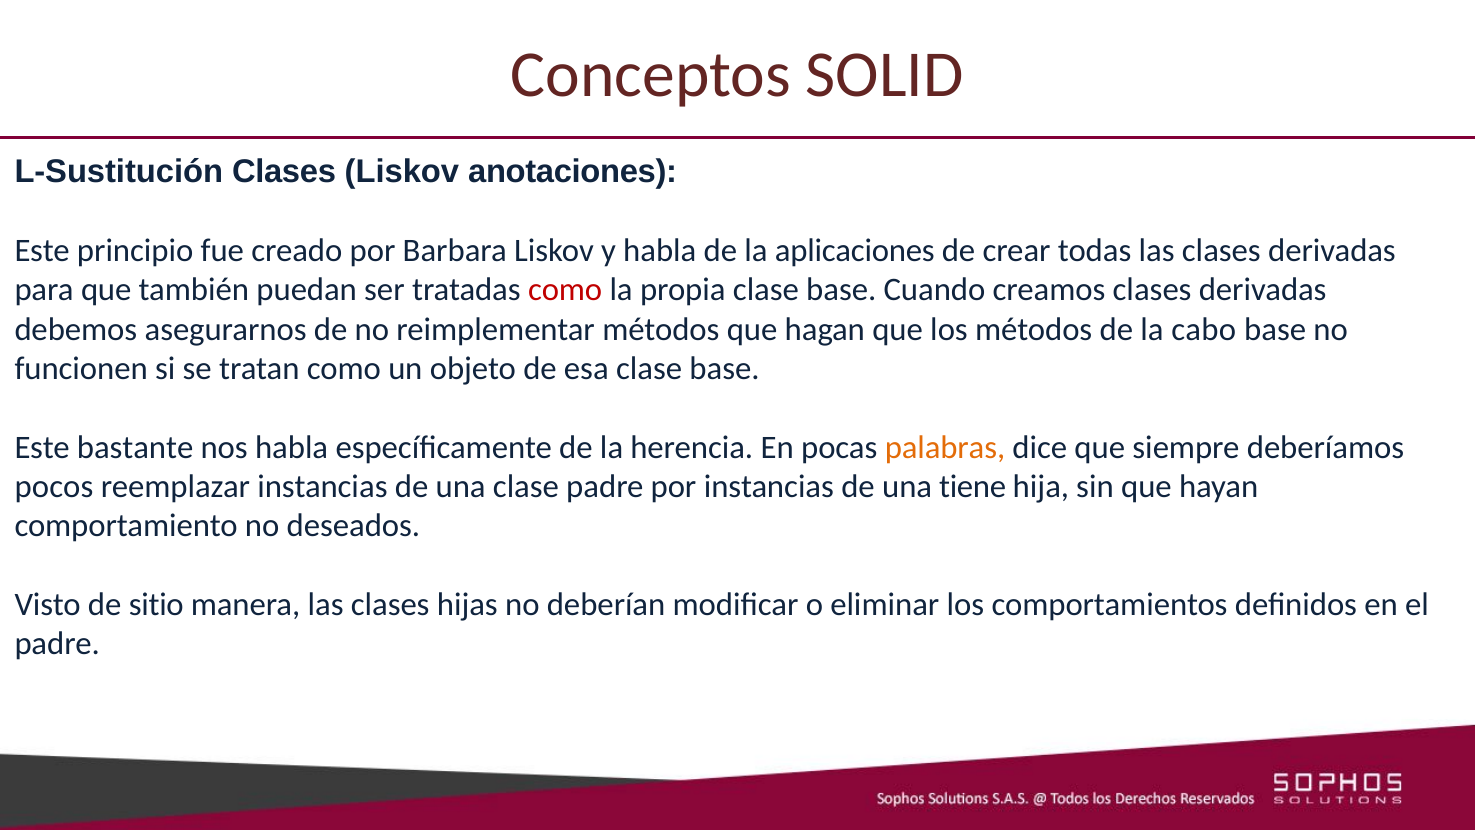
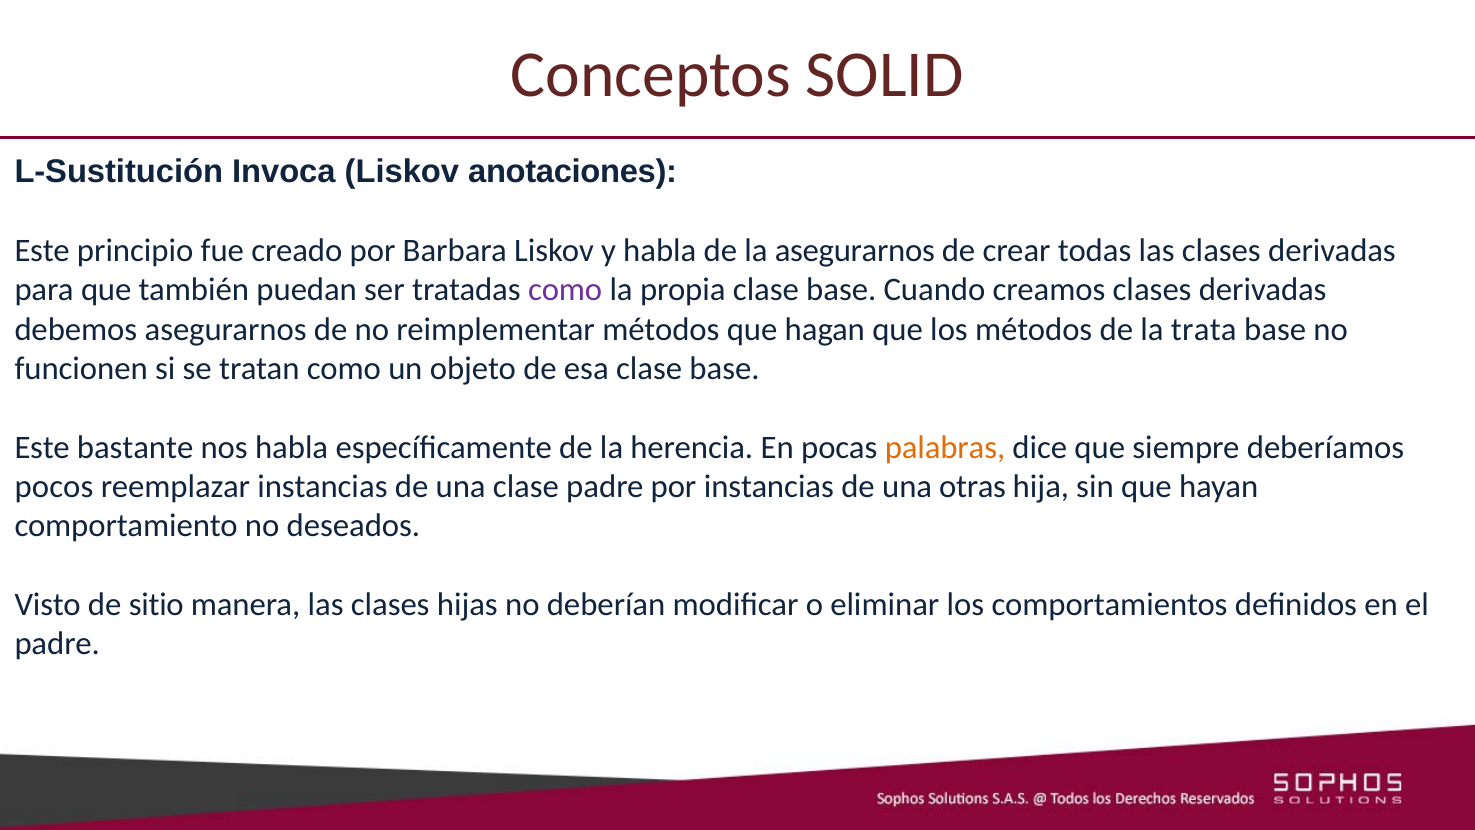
L-Sustitución Clases: Clases -> Invoca (284, 172)
la aplicaciones: aplicaciones -> asegurarnos (855, 251)
como colour: red -> purple (565, 290)
cabo: cabo -> trata (1204, 329)
tiene: tiene -> otras (973, 486)
